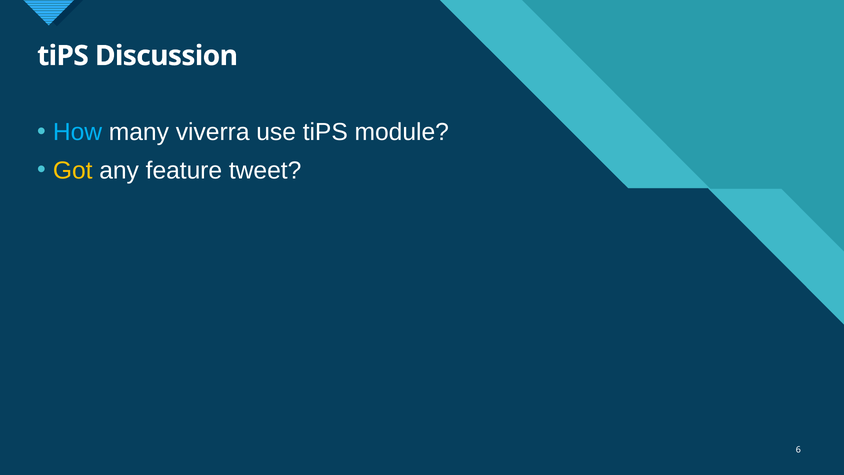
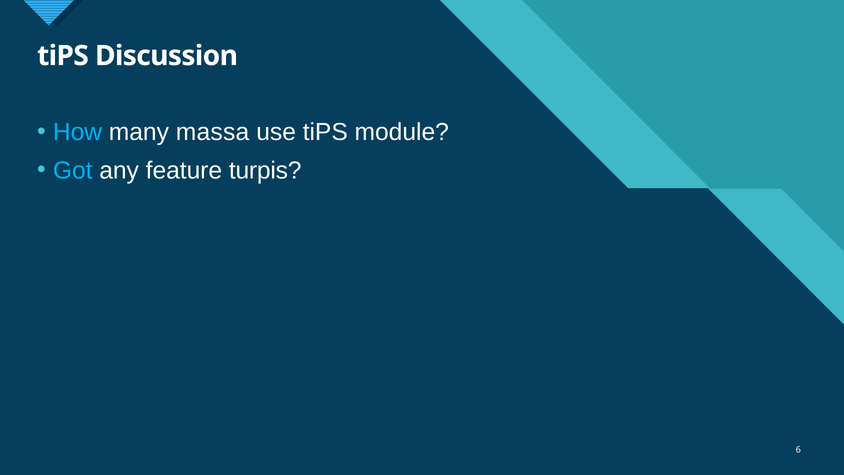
viverra: viverra -> massa (213, 132)
Got colour: yellow -> light blue (73, 171)
tweet: tweet -> turpis (265, 171)
